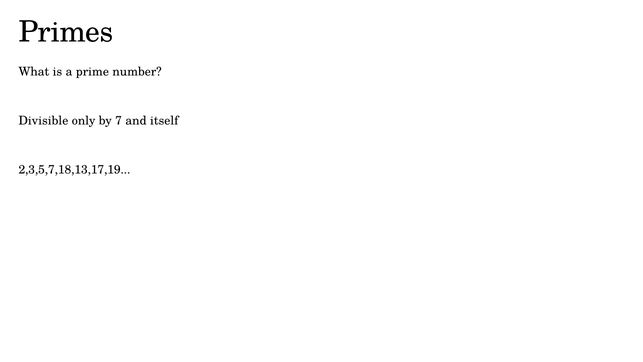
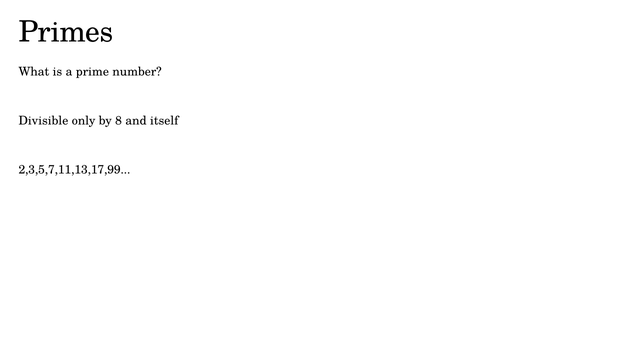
7: 7 -> 8 (119, 121)
2,3,5,7,18,13,17,19: 2,3,5,7,18,13,17,19 -> 2,3,5,7,11,13,17,99 (74, 170)
